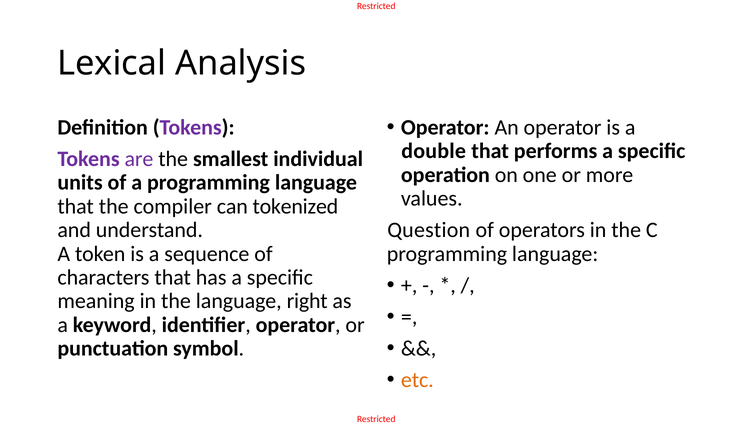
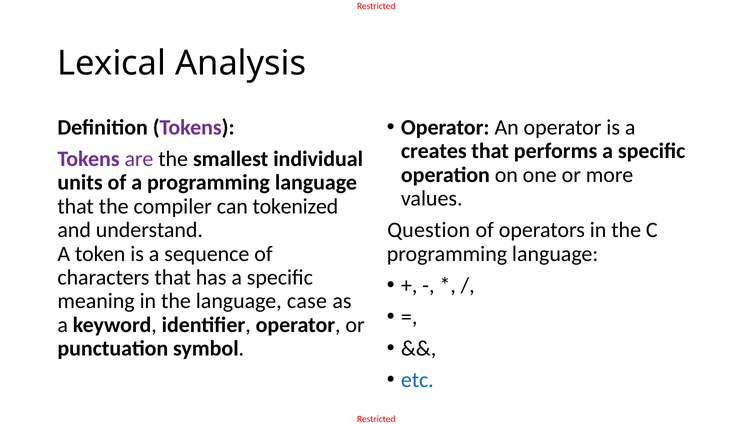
double: double -> creates (434, 151)
right: right -> case (307, 301)
etc colour: orange -> blue (417, 380)
